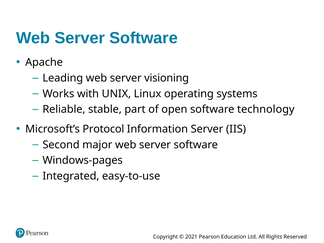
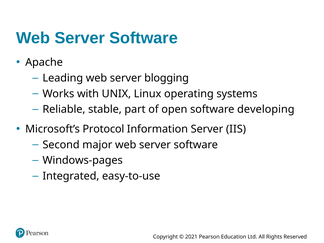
visioning: visioning -> blogging (167, 78)
technology: technology -> developing (266, 109)
